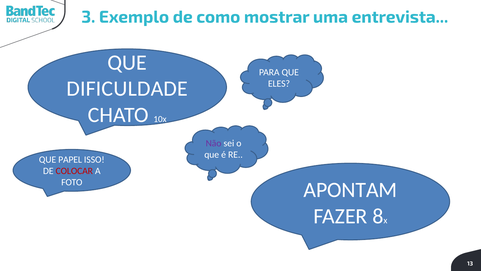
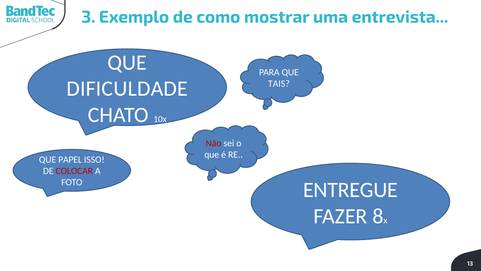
ELES: ELES -> TAIS (279, 84)
Não colour: purple -> red (214, 143)
APONTAM: APONTAM -> ENTREGUE (351, 190)
